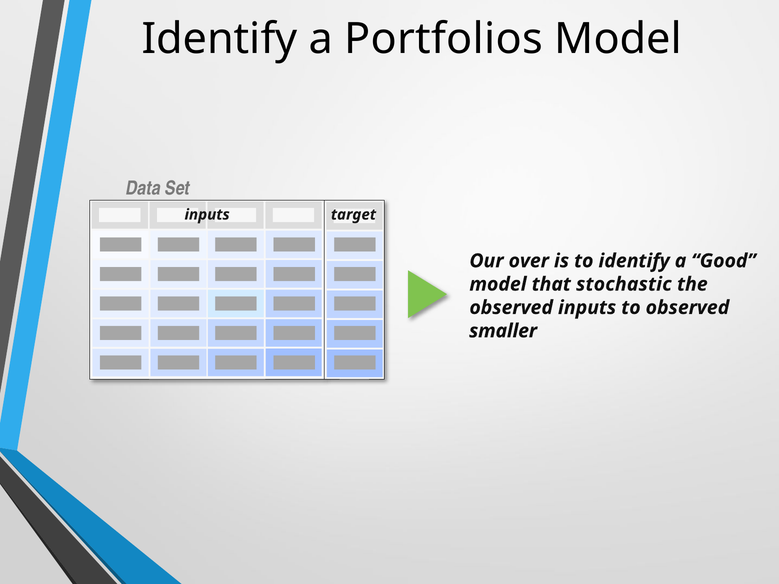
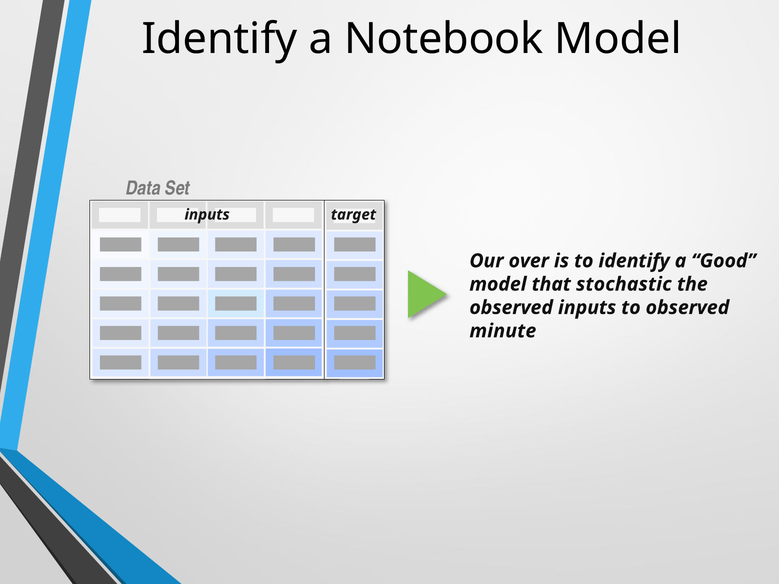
Portfolios: Portfolios -> Notebook (444, 39)
smaller: smaller -> minute (503, 331)
